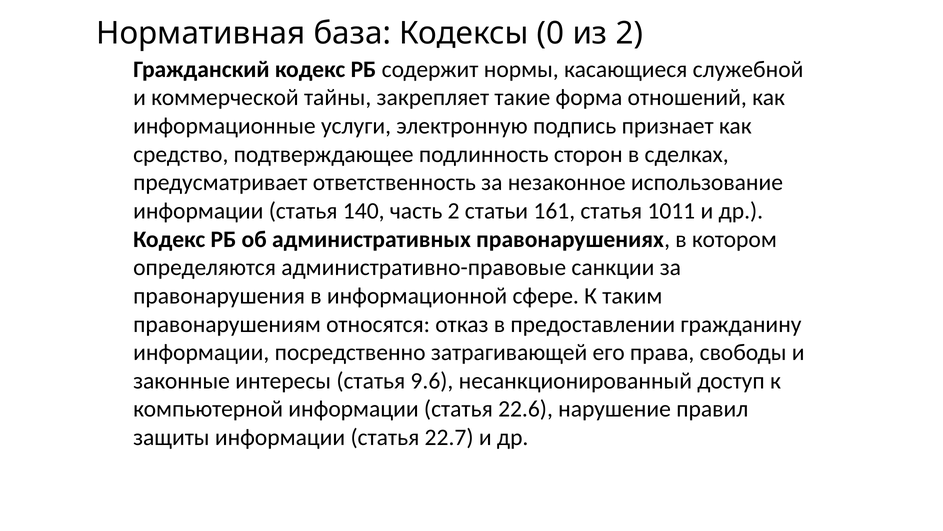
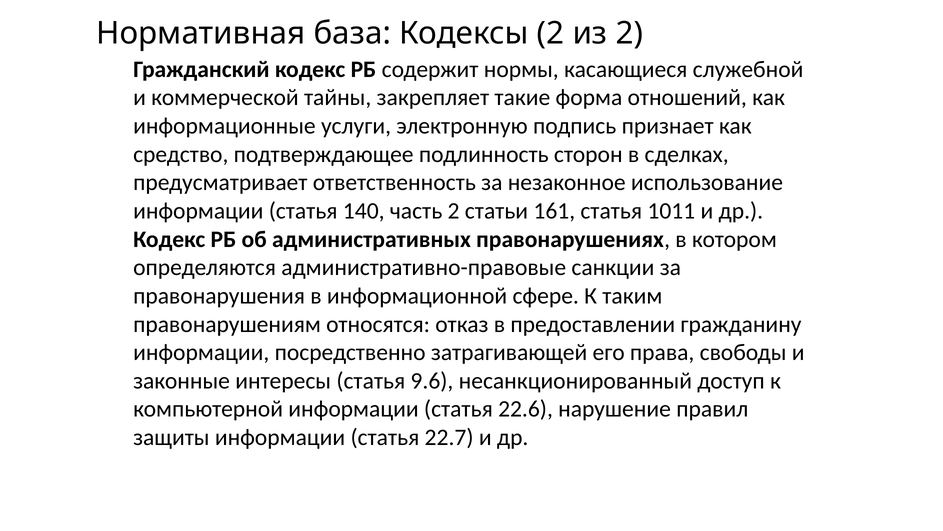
Кодексы 0: 0 -> 2 (551, 34)
